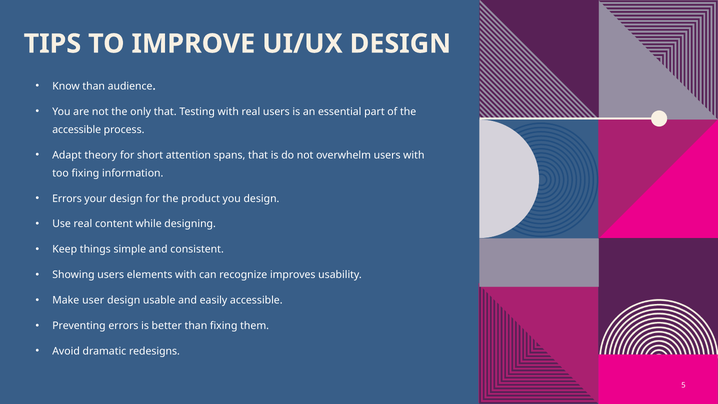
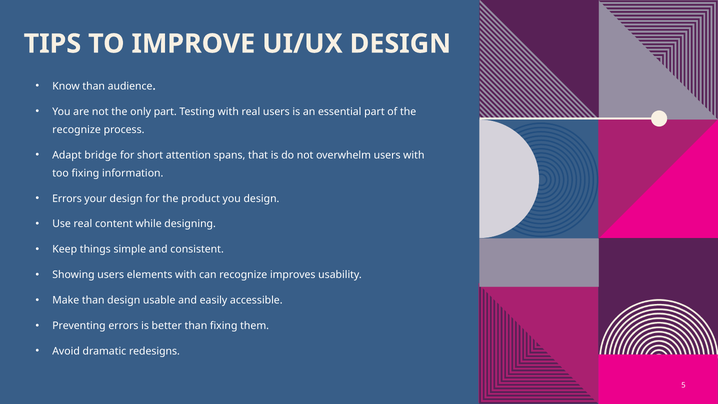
only that: that -> part (165, 112)
accessible: accessible -> recognize (77, 130)
theory: theory -> bridge (101, 155)
Make user: user -> than (93, 300)
